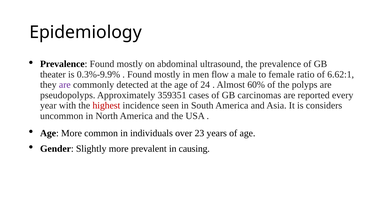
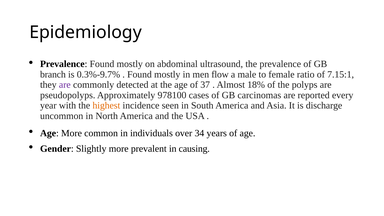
theater: theater -> branch (53, 74)
0.3%-9.9%: 0.3%-9.9% -> 0.3%-9.7% (98, 74)
6.62:1: 6.62:1 -> 7.15:1 (341, 74)
24: 24 -> 37 (205, 85)
60%: 60% -> 18% (256, 85)
359351: 359351 -> 978100 (172, 95)
highest colour: red -> orange (106, 106)
considers: considers -> discharge (324, 106)
23: 23 -> 34 (199, 133)
